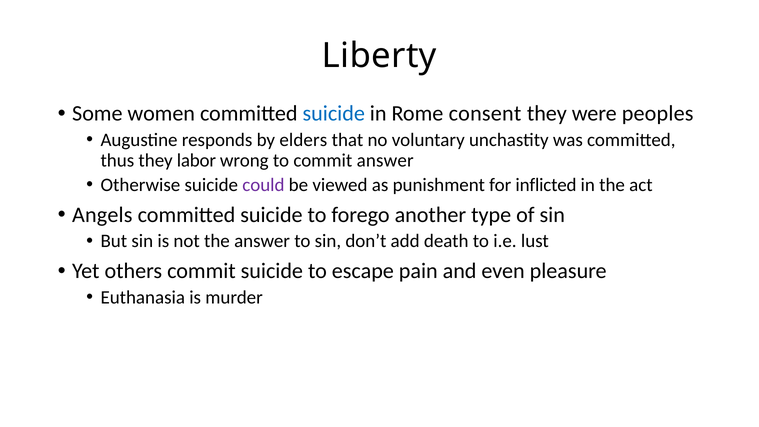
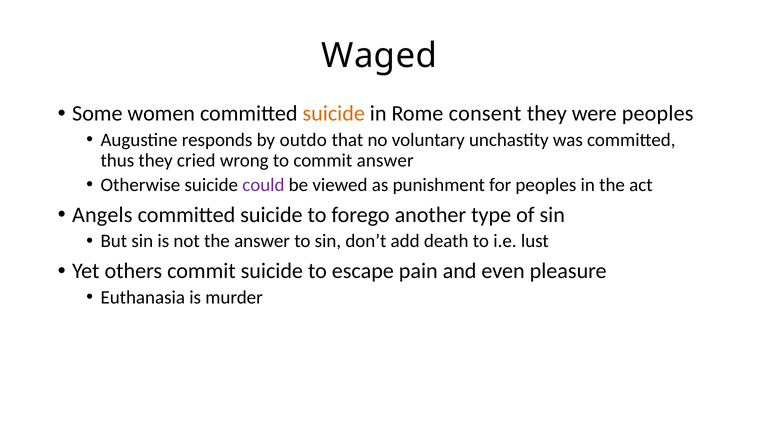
Liberty: Liberty -> Waged (379, 56)
suicide colour: blue -> orange (334, 114)
elders: elders -> outdo (303, 140)
labor: labor -> cried (196, 160)
for inflicted: inflicted -> peoples (546, 185)
